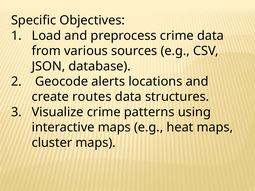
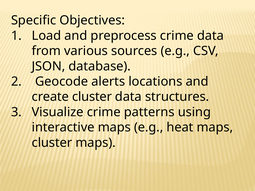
create routes: routes -> cluster (92, 97)
